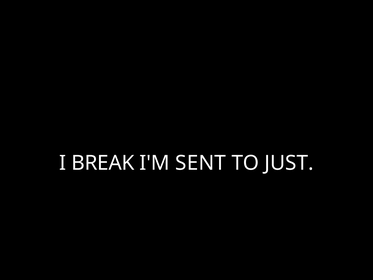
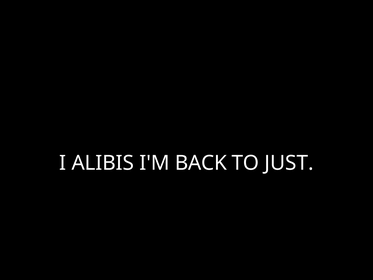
BREAK: BREAK -> ALIBIS (103, 163)
SENT: SENT -> BACK (201, 163)
